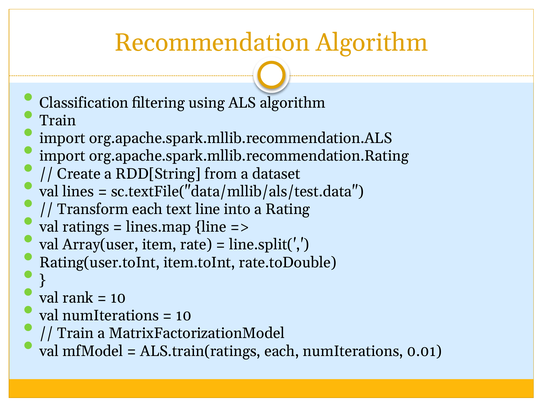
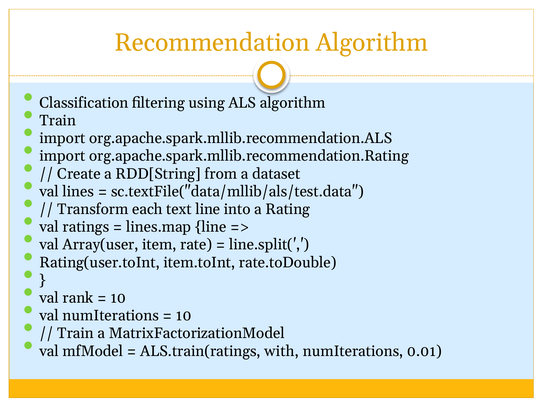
ALS.train(ratings each: each -> with (282, 351)
